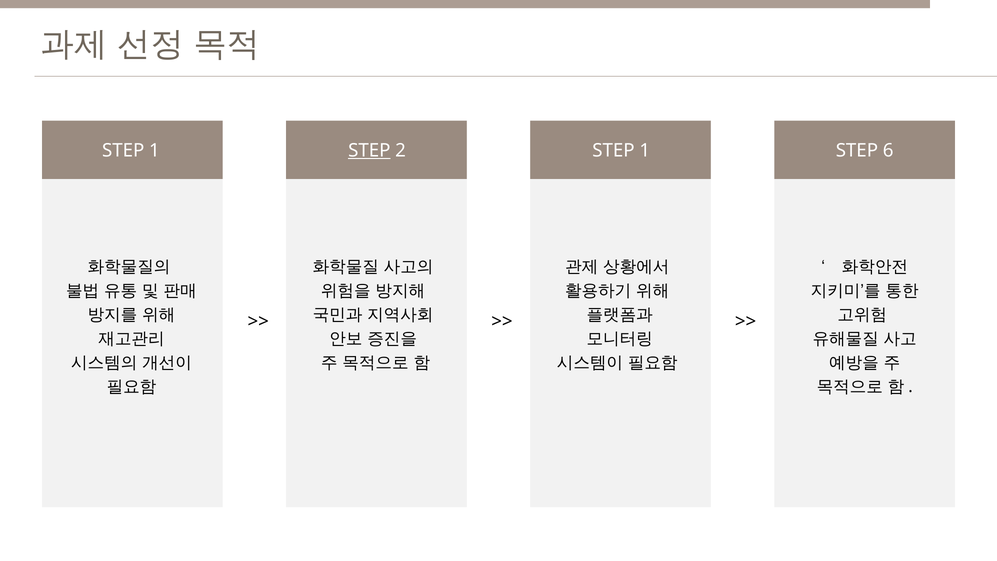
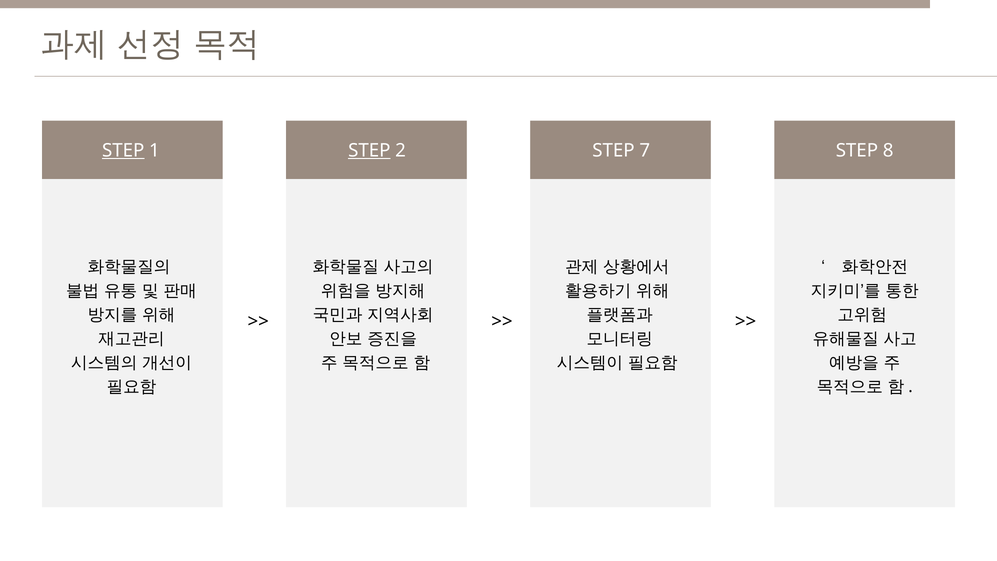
STEP underline: none -> present (123, 151)
2 STEP 1: 1 -> 7 (645, 151)
6: 6 -> 8 (888, 151)
